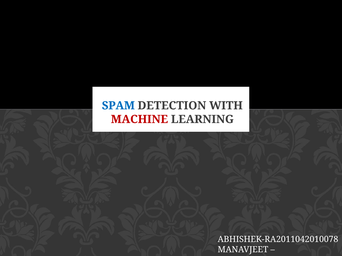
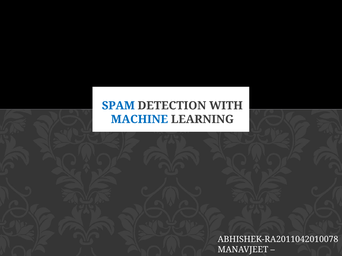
MACHINE colour: red -> blue (139, 120)
